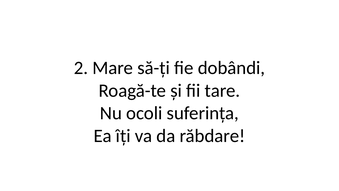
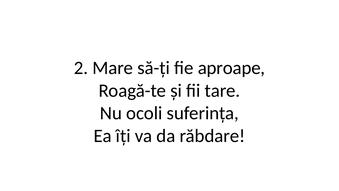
dobândi: dobândi -> aproape (231, 68)
